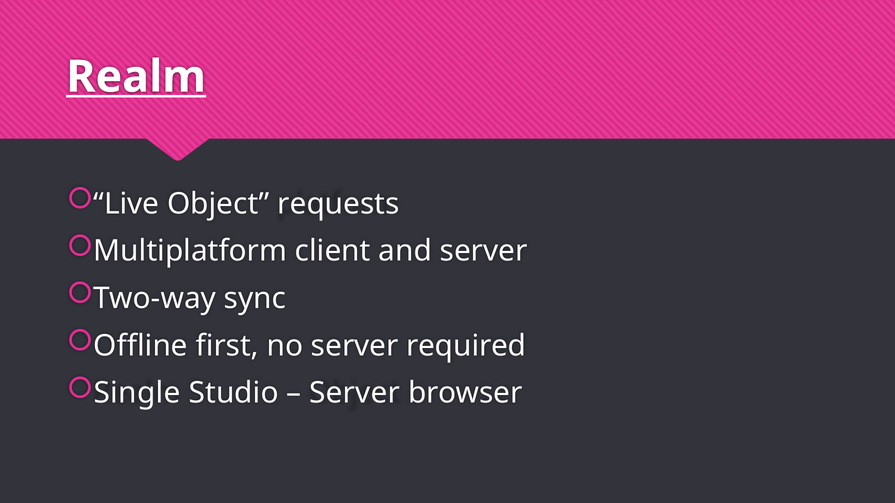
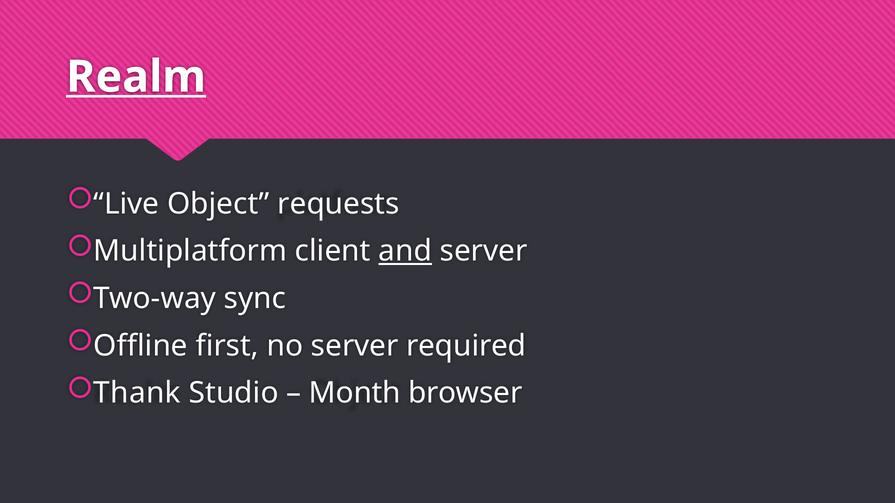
and underline: none -> present (405, 251)
Single: Single -> Thank (137, 393)
Server: Server -> Month (355, 393)
